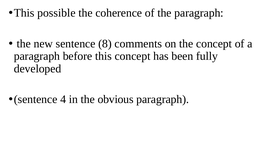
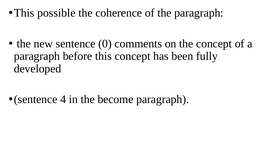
8: 8 -> 0 (105, 44)
obvious: obvious -> become (116, 99)
